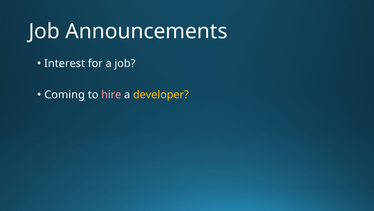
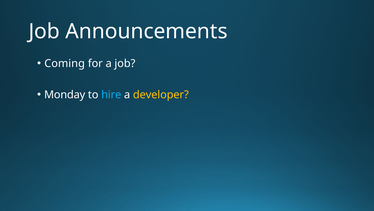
Interest: Interest -> Coming (65, 63)
Coming: Coming -> Monday (65, 95)
hire colour: pink -> light blue (111, 95)
